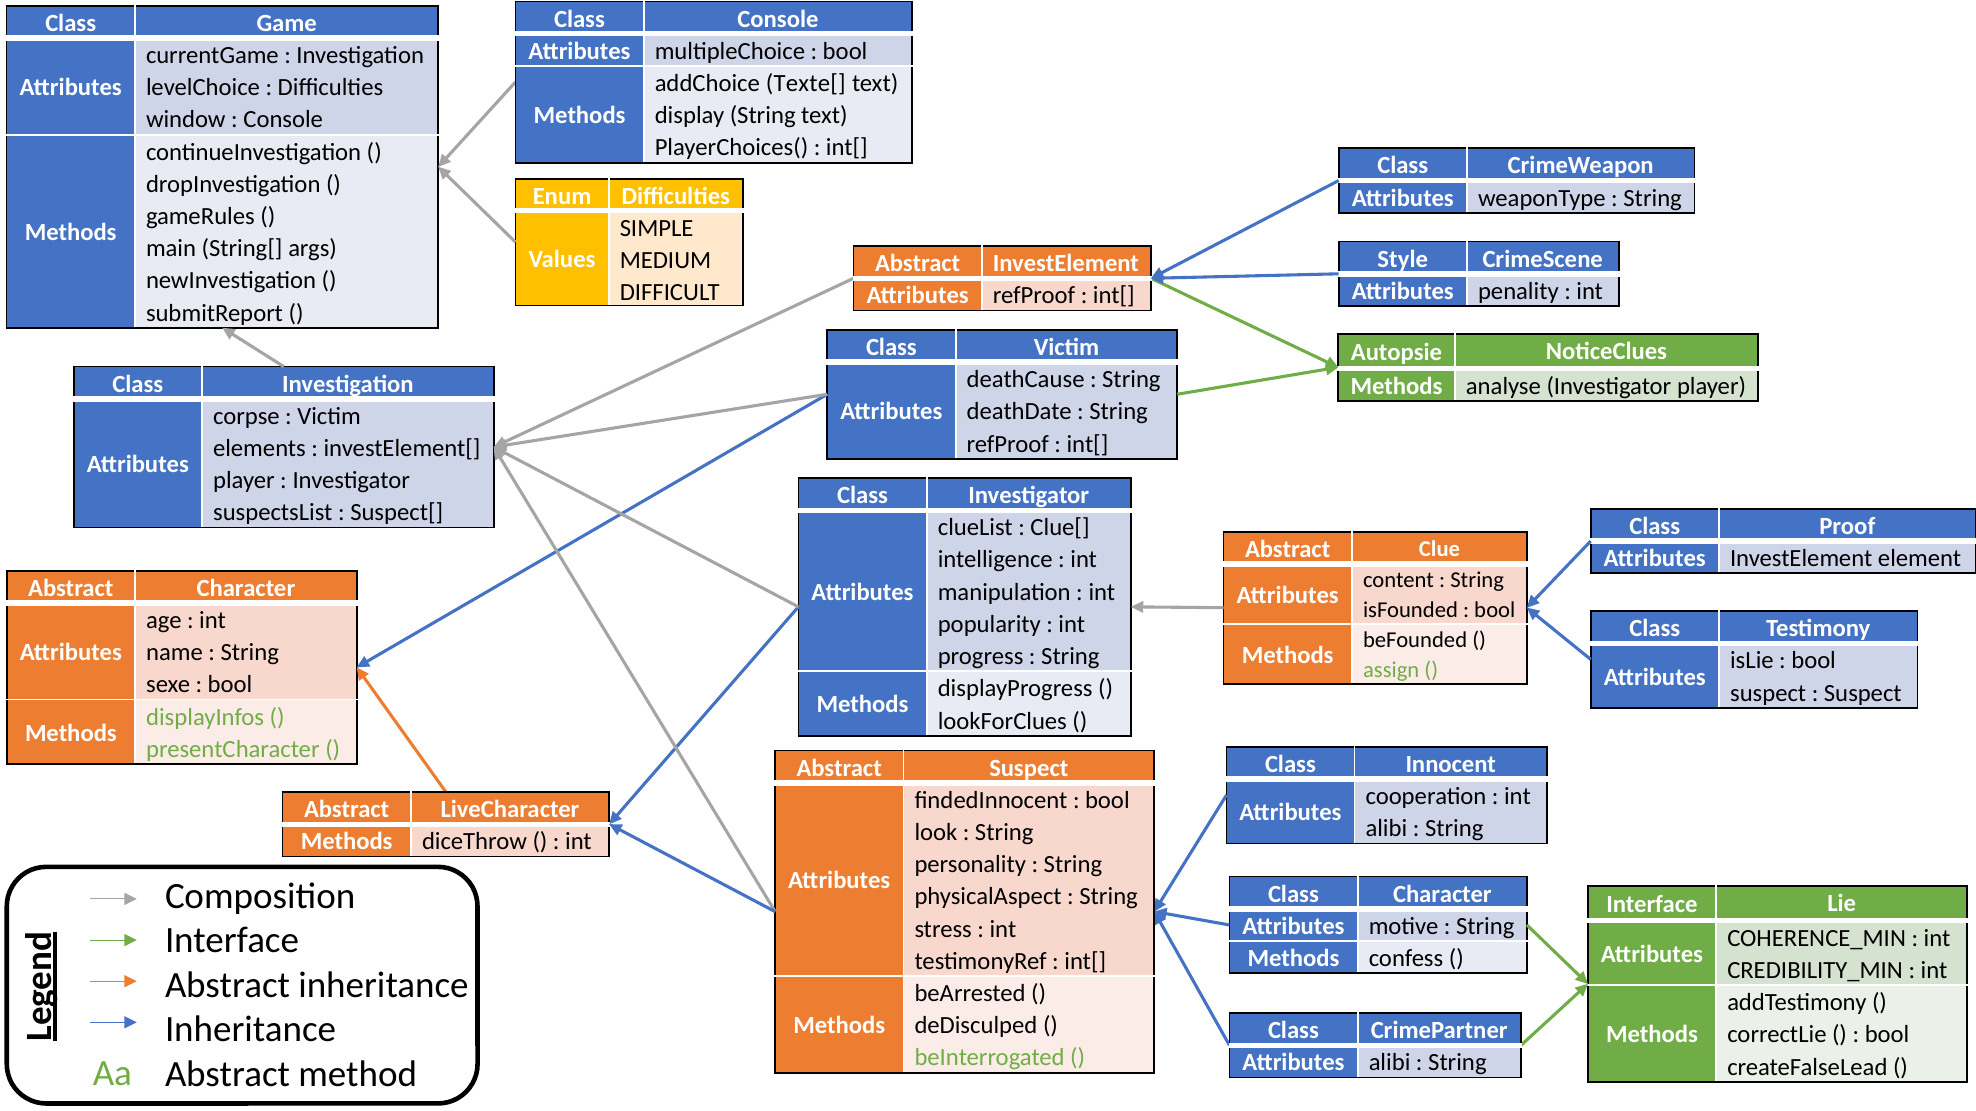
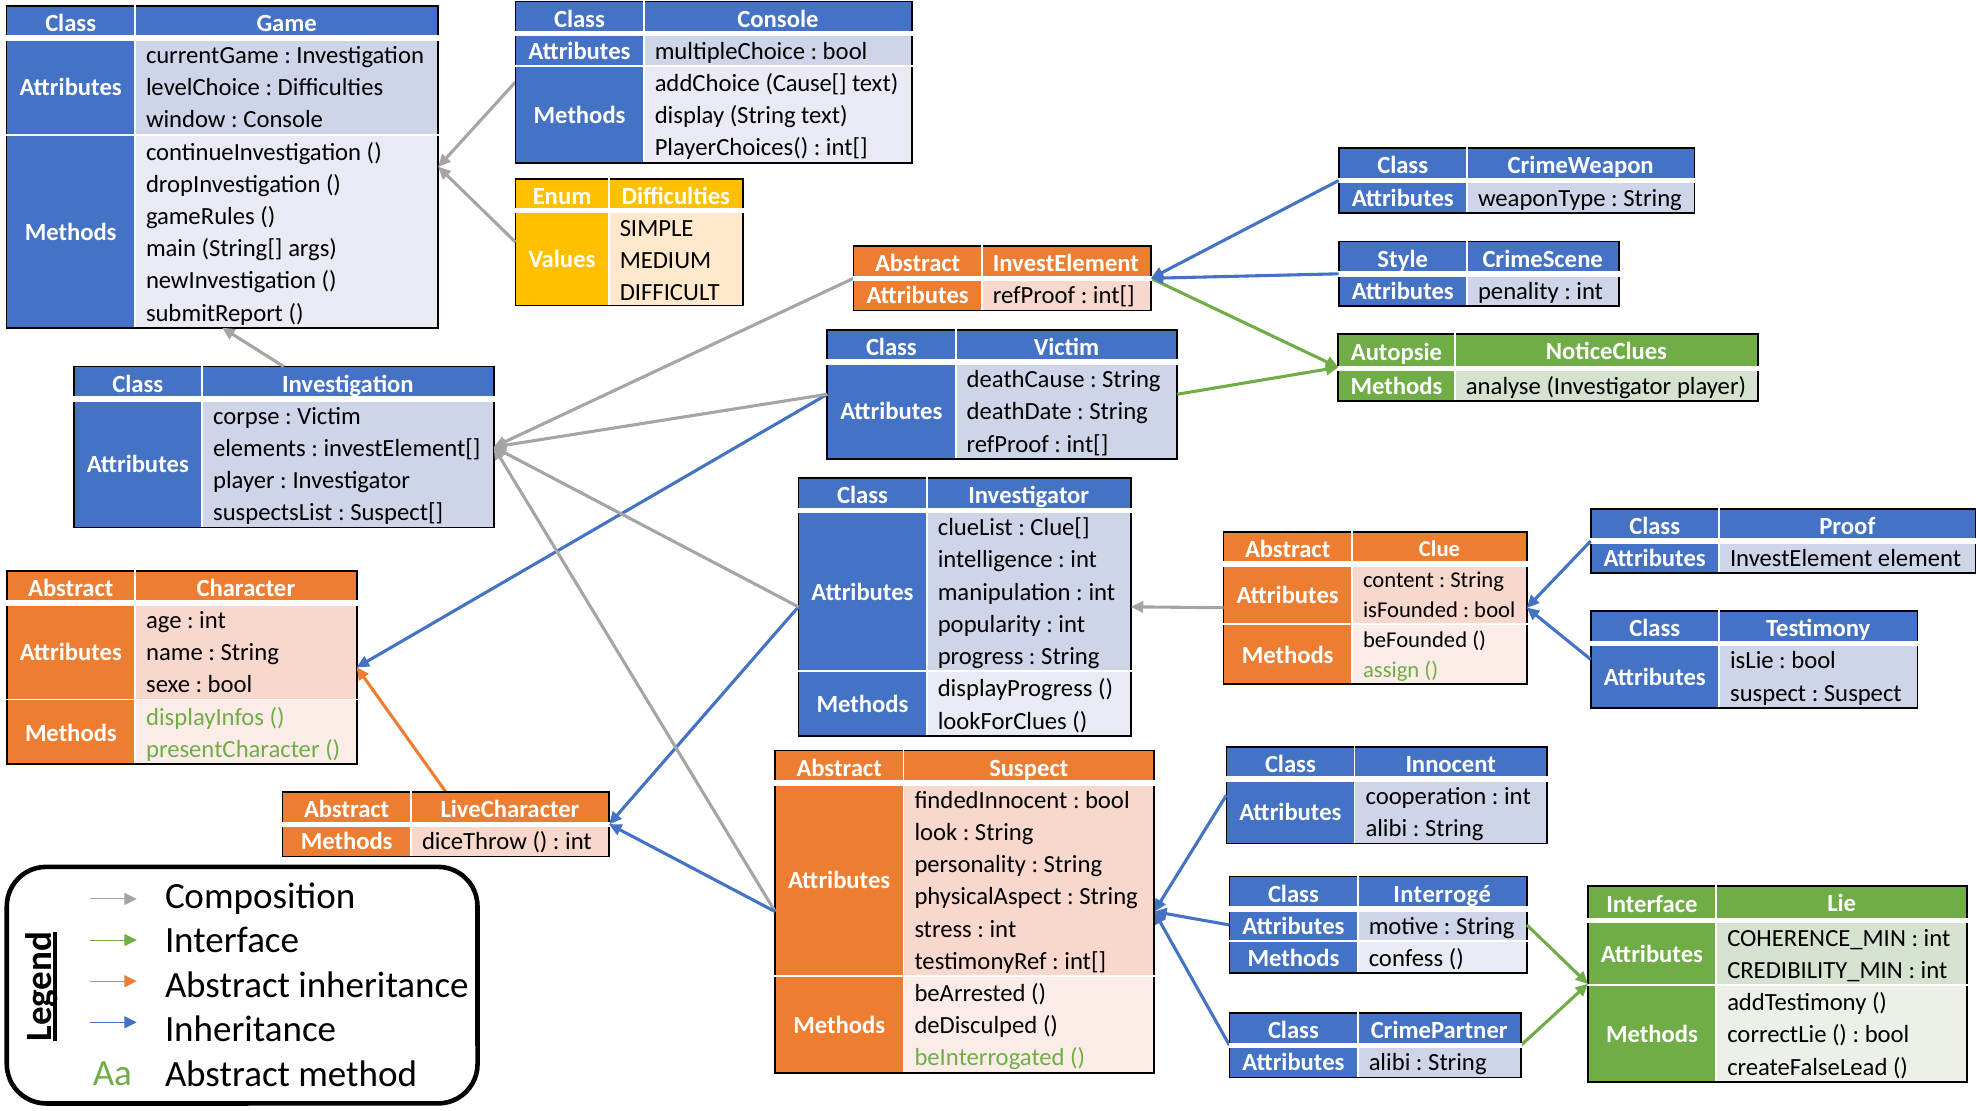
Texte[: Texte[ -> Cause[ (806, 83)
Class Character: Character -> Interrogé (1442, 894)
